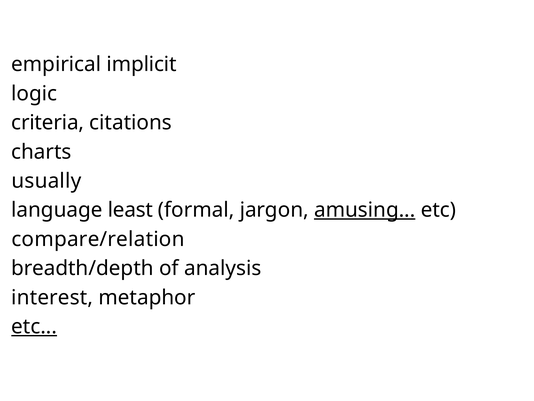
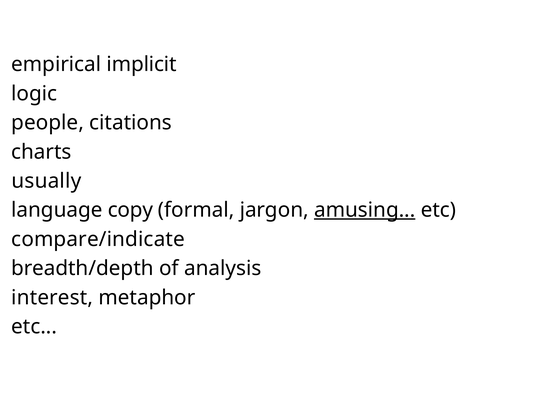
criteria: criteria -> people (48, 123)
least: least -> copy (130, 210)
compare/relation: compare/relation -> compare/indicate (98, 239)
etc underline: present -> none (34, 326)
